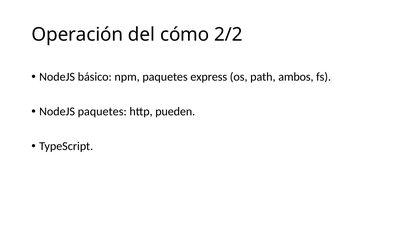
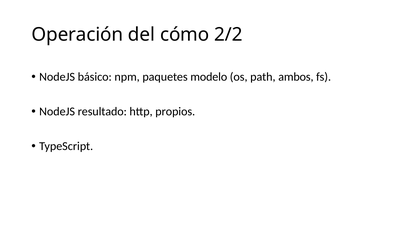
express: express -> modelo (209, 77)
NodeJS paquetes: paquetes -> resultado (102, 112)
pueden: pueden -> propios (175, 112)
